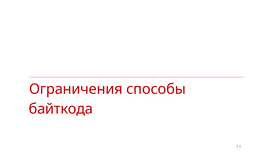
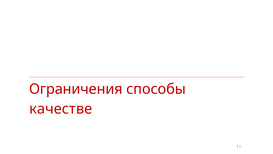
байткода: байткода -> качестве (61, 109)
